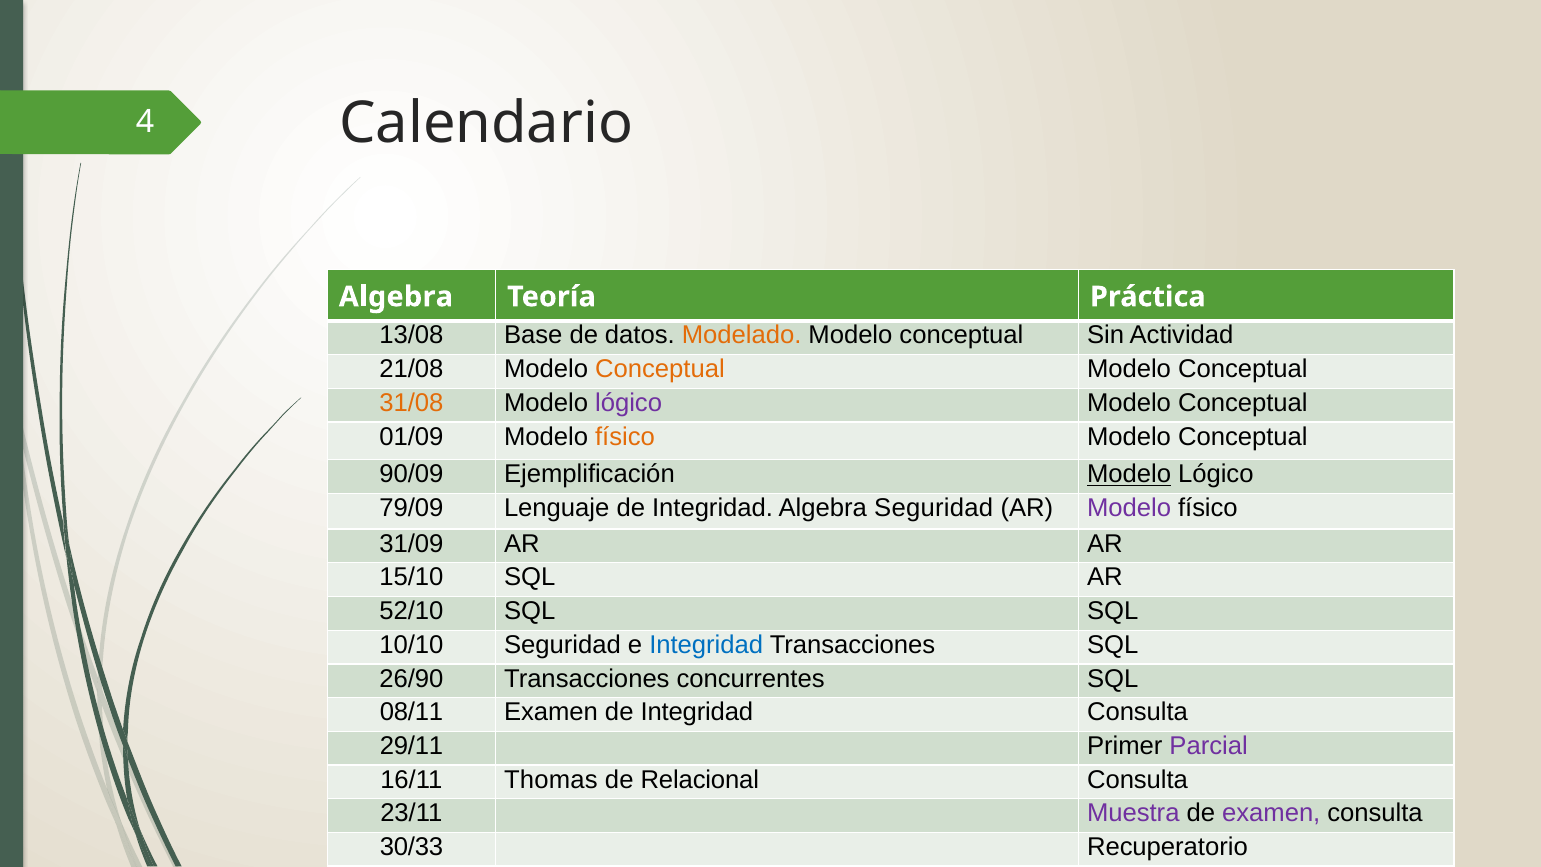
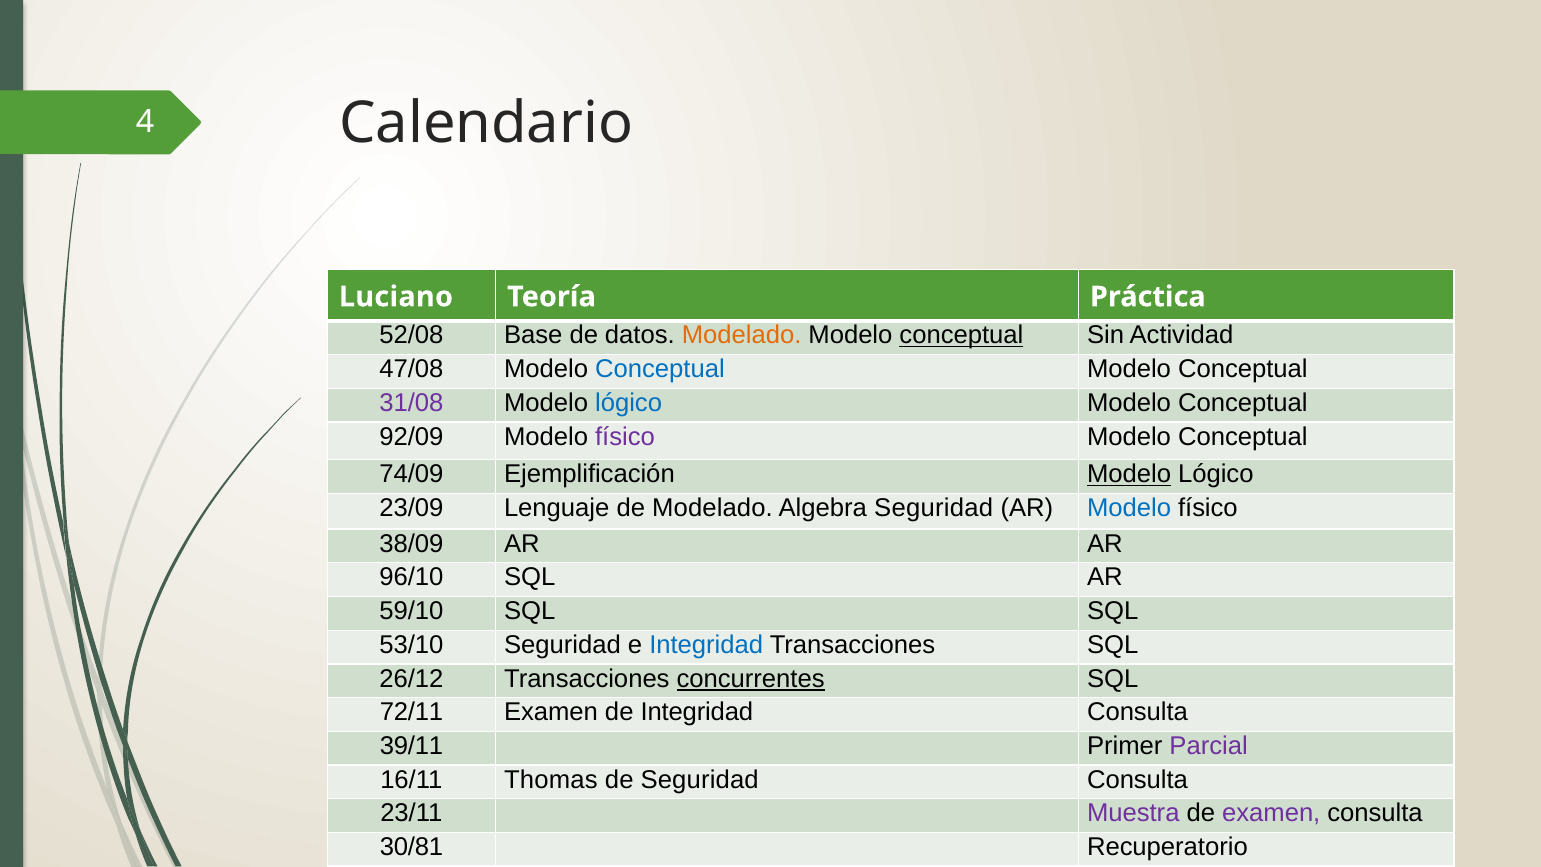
Algebra: Algebra -> Luciano (396, 297)
13/08: 13/08 -> 52/08 (411, 335)
conceptual underline: none -> present (961, 335)
21/08: 21/08 -> 47/08 (411, 369)
Conceptual colour: orange -> blue (660, 369)
31/08 colour: orange -> purple (411, 403)
lógico colour: purple -> blue (629, 403)
01/09: 01/09 -> 92/09 (411, 436)
físico colour: orange -> purple (625, 436)
90/09: 90/09 -> 74/09 (411, 474)
79/09: 79/09 -> 23/09 (411, 508)
Lenguaje de Integridad: Integridad -> Modelado (712, 508)
Modelo colour: purple -> blue (1129, 508)
31/09: 31/09 -> 38/09 (411, 544)
15/10: 15/10 -> 96/10 (411, 577)
52/10: 52/10 -> 59/10 (411, 611)
10/10: 10/10 -> 53/10 (411, 645)
26/90: 26/90 -> 26/12 (411, 679)
concurrentes underline: none -> present (751, 679)
08/11: 08/11 -> 72/11 (412, 712)
29/11: 29/11 -> 39/11 (412, 746)
de Relacional: Relacional -> Seguridad (700, 780)
30/33: 30/33 -> 30/81 (412, 847)
